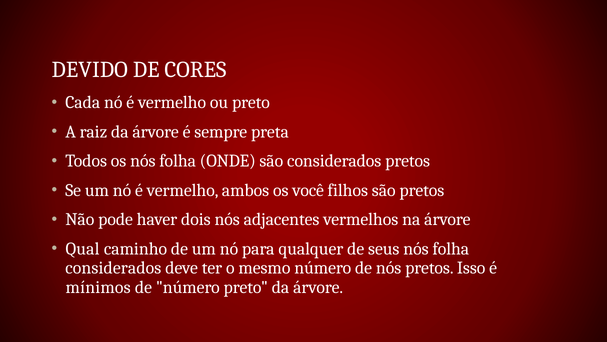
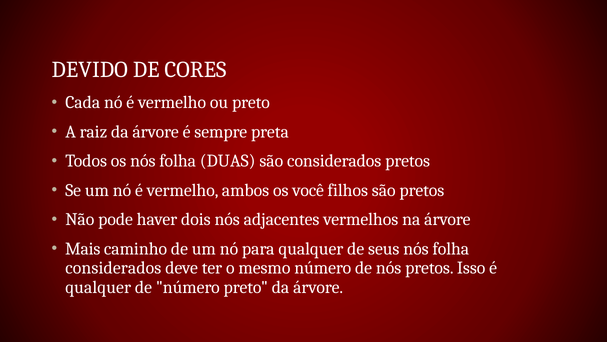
ONDE: ONDE -> DUAS (228, 161)
Qual: Qual -> Mais (83, 248)
mínimos: mínimos -> qualquer (98, 287)
